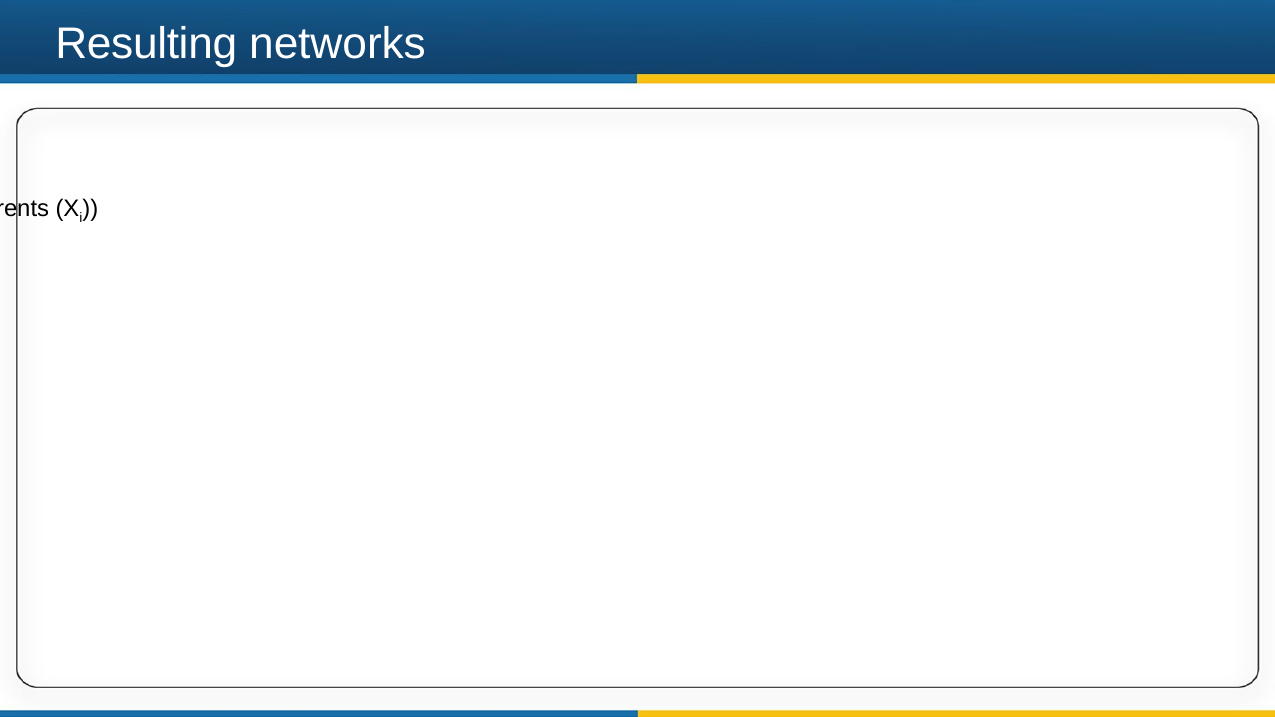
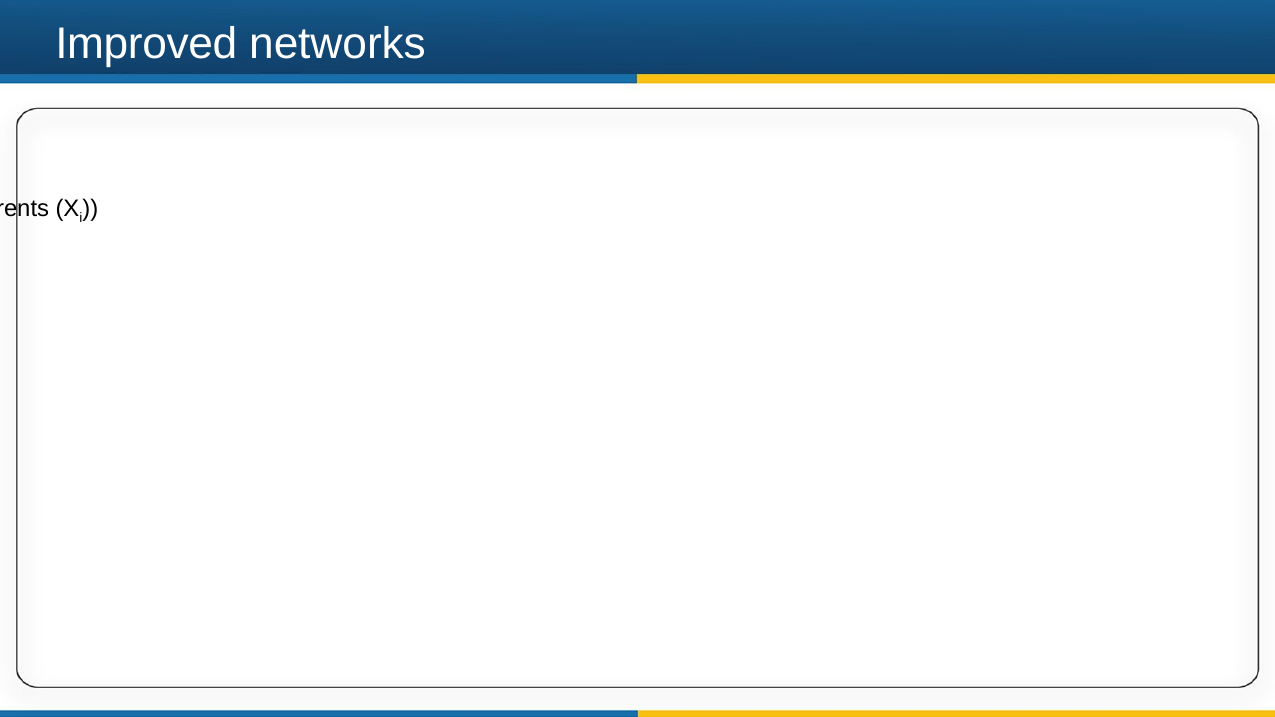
Resulting: Resulting -> Improved (146, 44)
